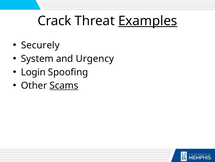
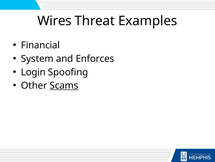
Crack: Crack -> Wires (54, 21)
Examples underline: present -> none (148, 21)
Securely: Securely -> Financial (40, 45)
Urgency: Urgency -> Enforces (95, 58)
